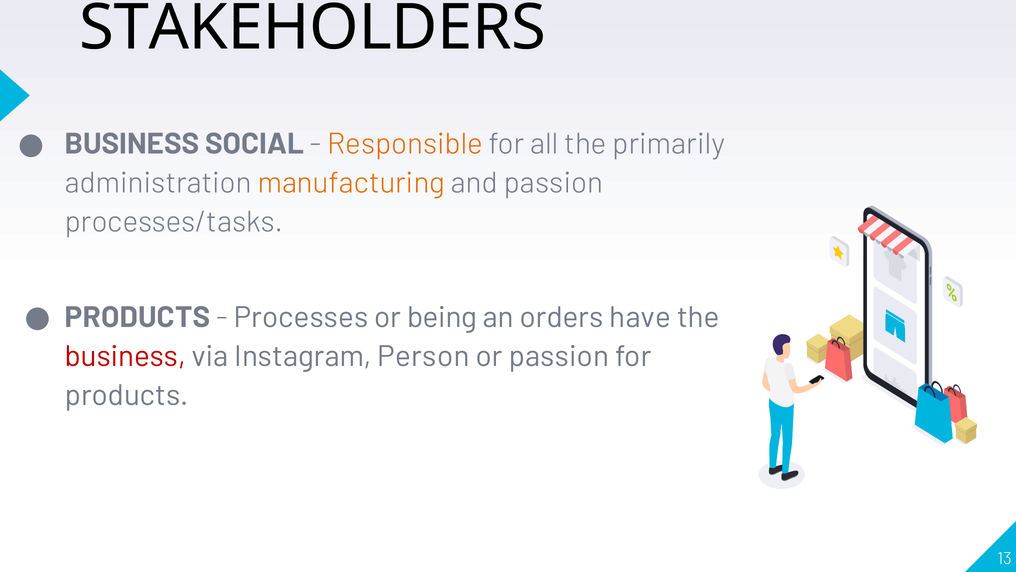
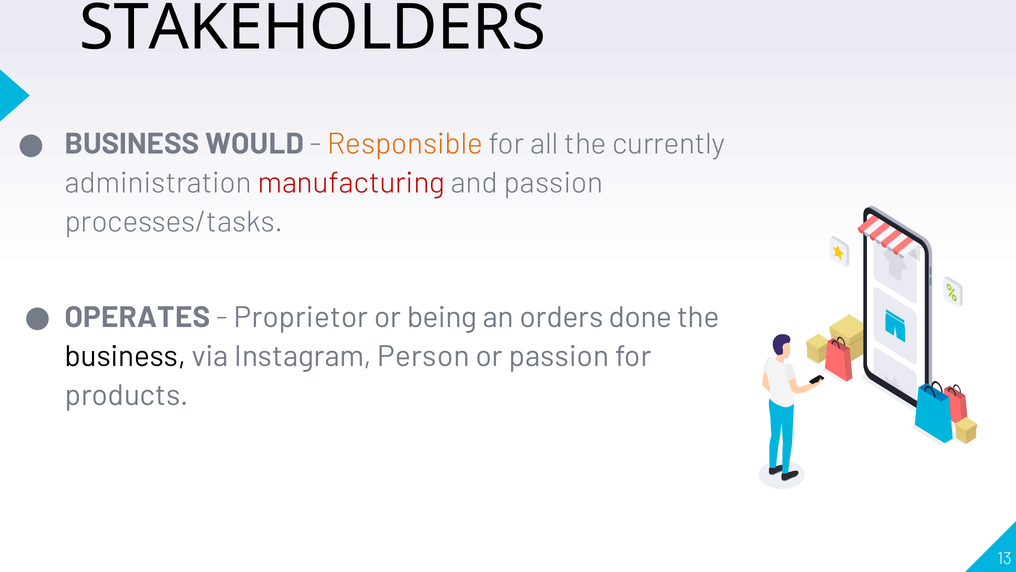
SOCIAL: SOCIAL -> WOULD (255, 144)
primarily: primarily -> currently (669, 144)
manufacturing colour: orange -> red (351, 183)
PRODUCTS: PRODUCTS -> OPERATES (138, 317)
Processes: Processes -> Proprietor (301, 317)
have: have -> done (641, 317)
business colour: red -> black (125, 356)
